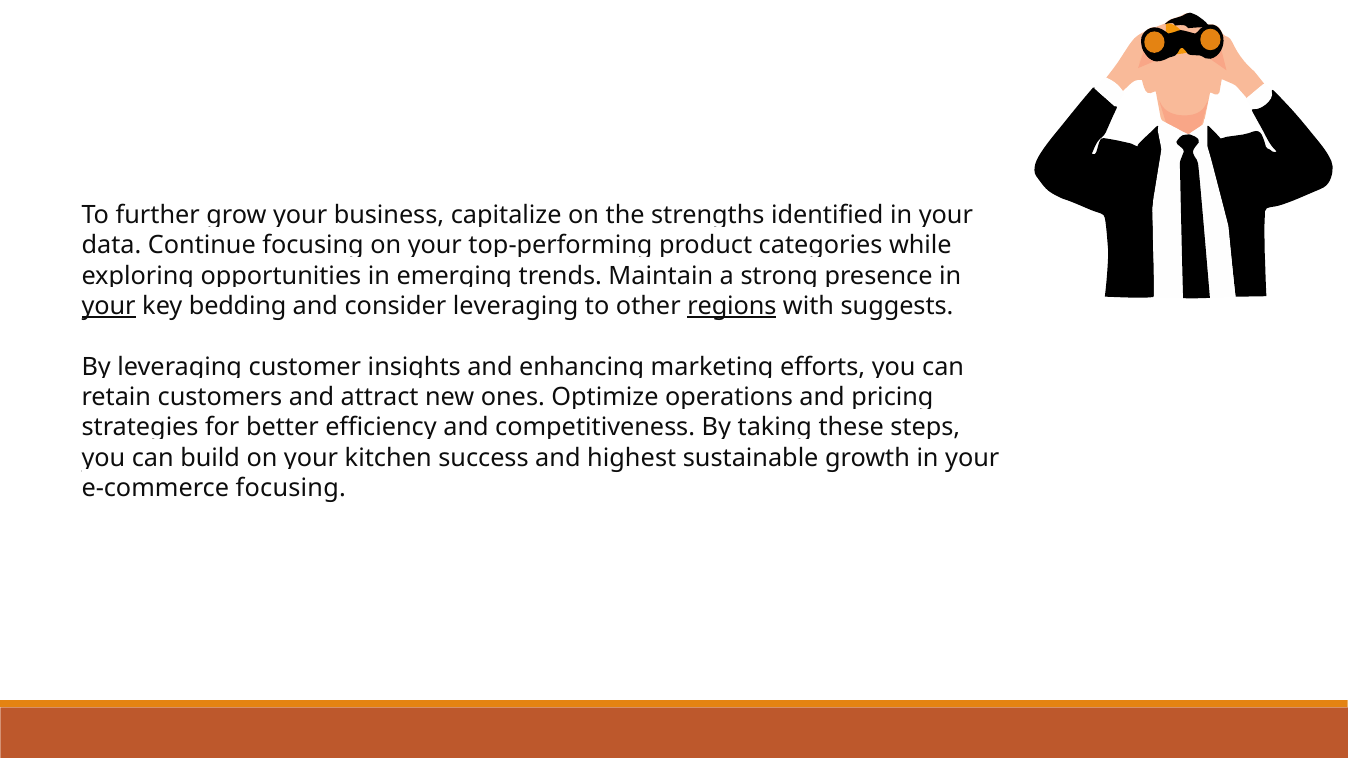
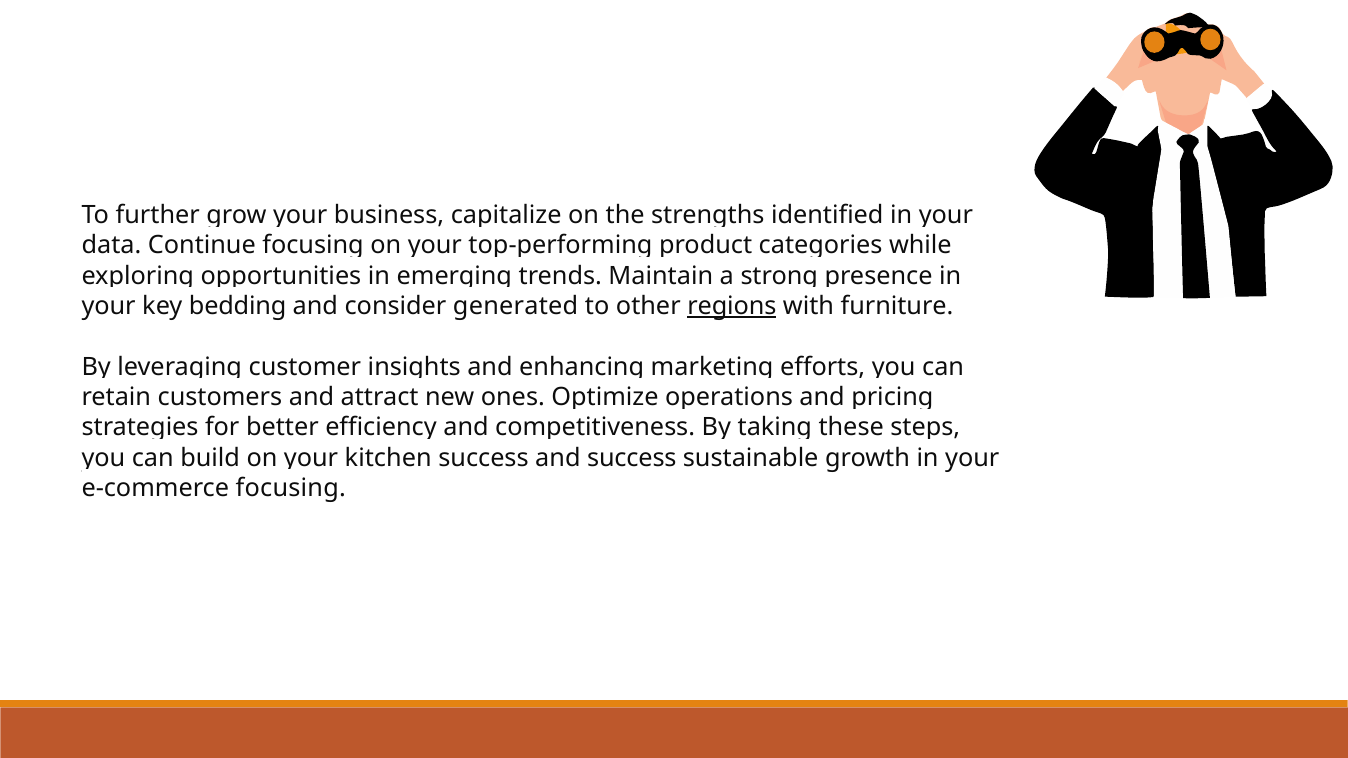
your underline: present -> none (109, 306)
consider leveraging: leveraging -> generated (516, 306)
suggests: suggests -> furniture (897, 306)
and highest: highest -> success (632, 458)
